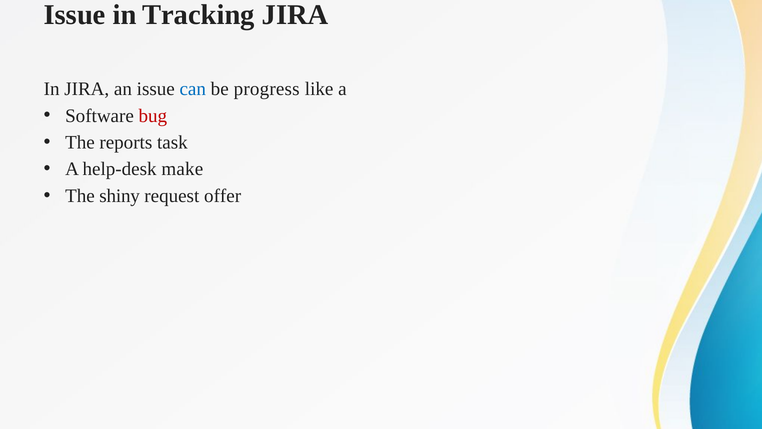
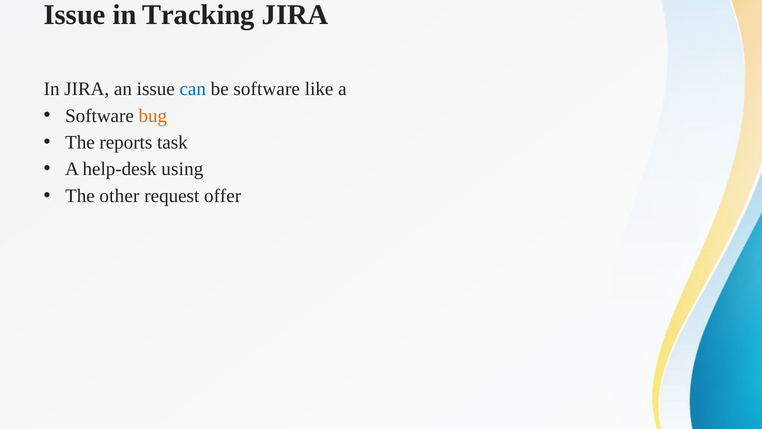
be progress: progress -> software (267, 89)
bug colour: red -> orange (153, 116)
make: make -> using (182, 169)
shiny: shiny -> other (119, 196)
